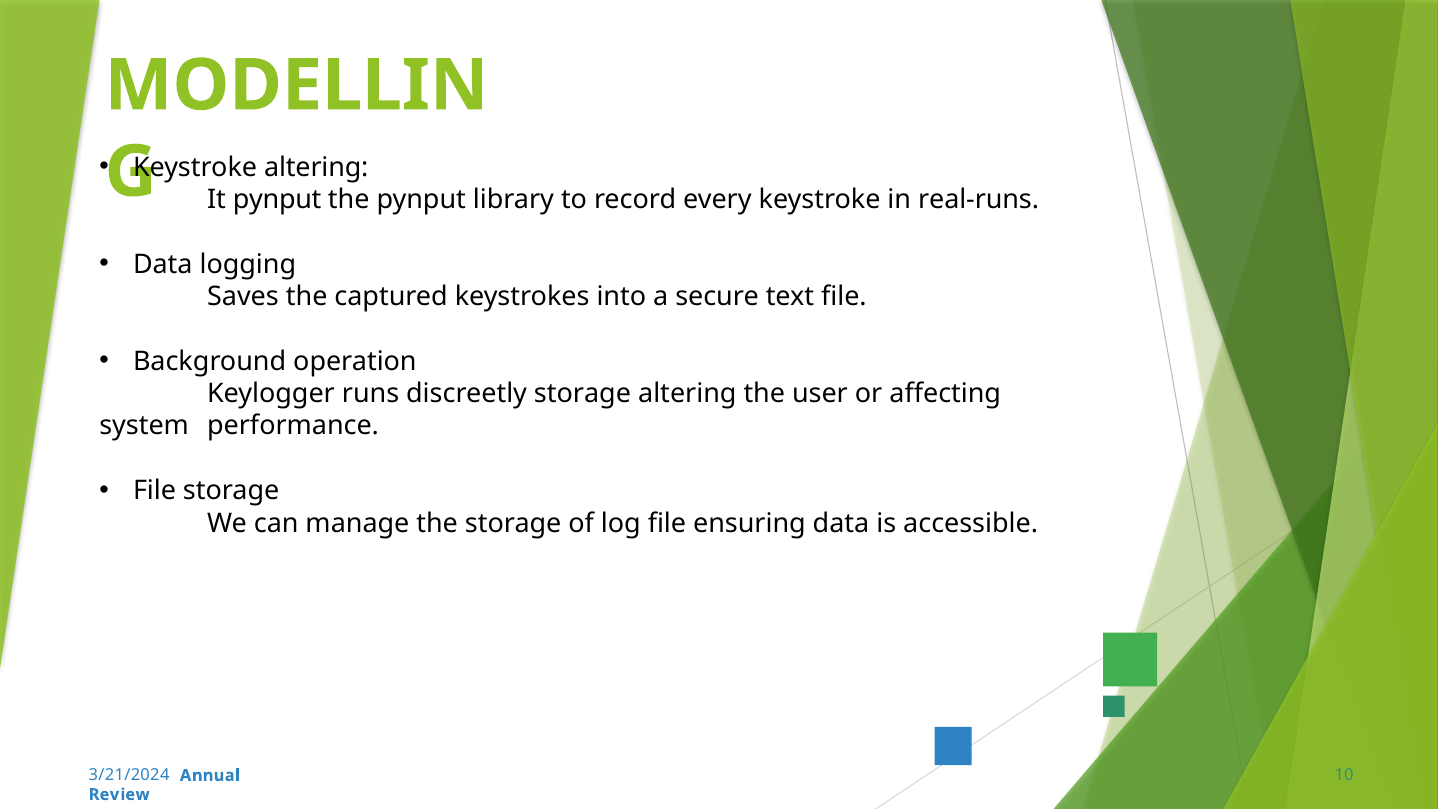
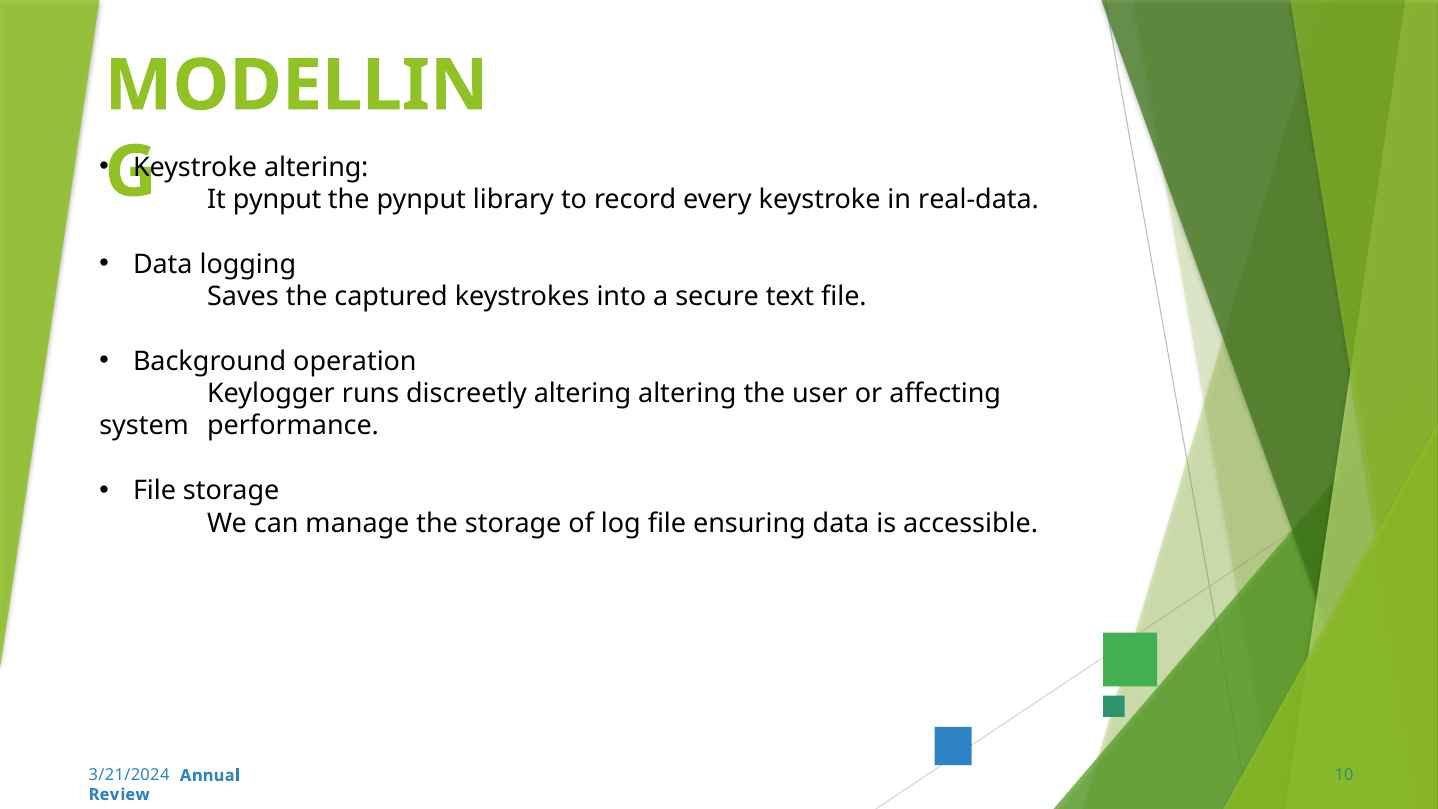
real-runs: real-runs -> real-data (979, 199)
discreetly storage: storage -> altering (583, 394)
